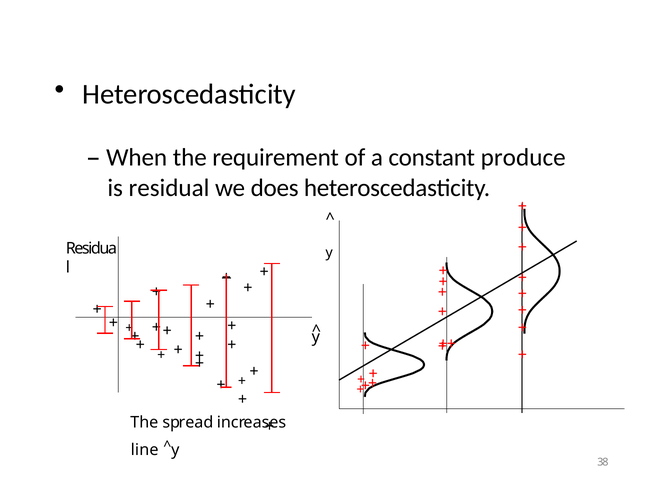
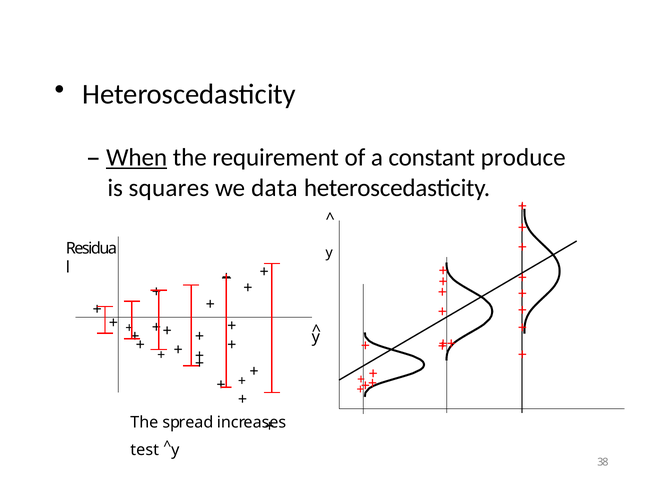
When underline: none -> present (137, 158)
residual: residual -> squares (169, 188)
does: does -> data (274, 188)
line: line -> test (145, 450)
